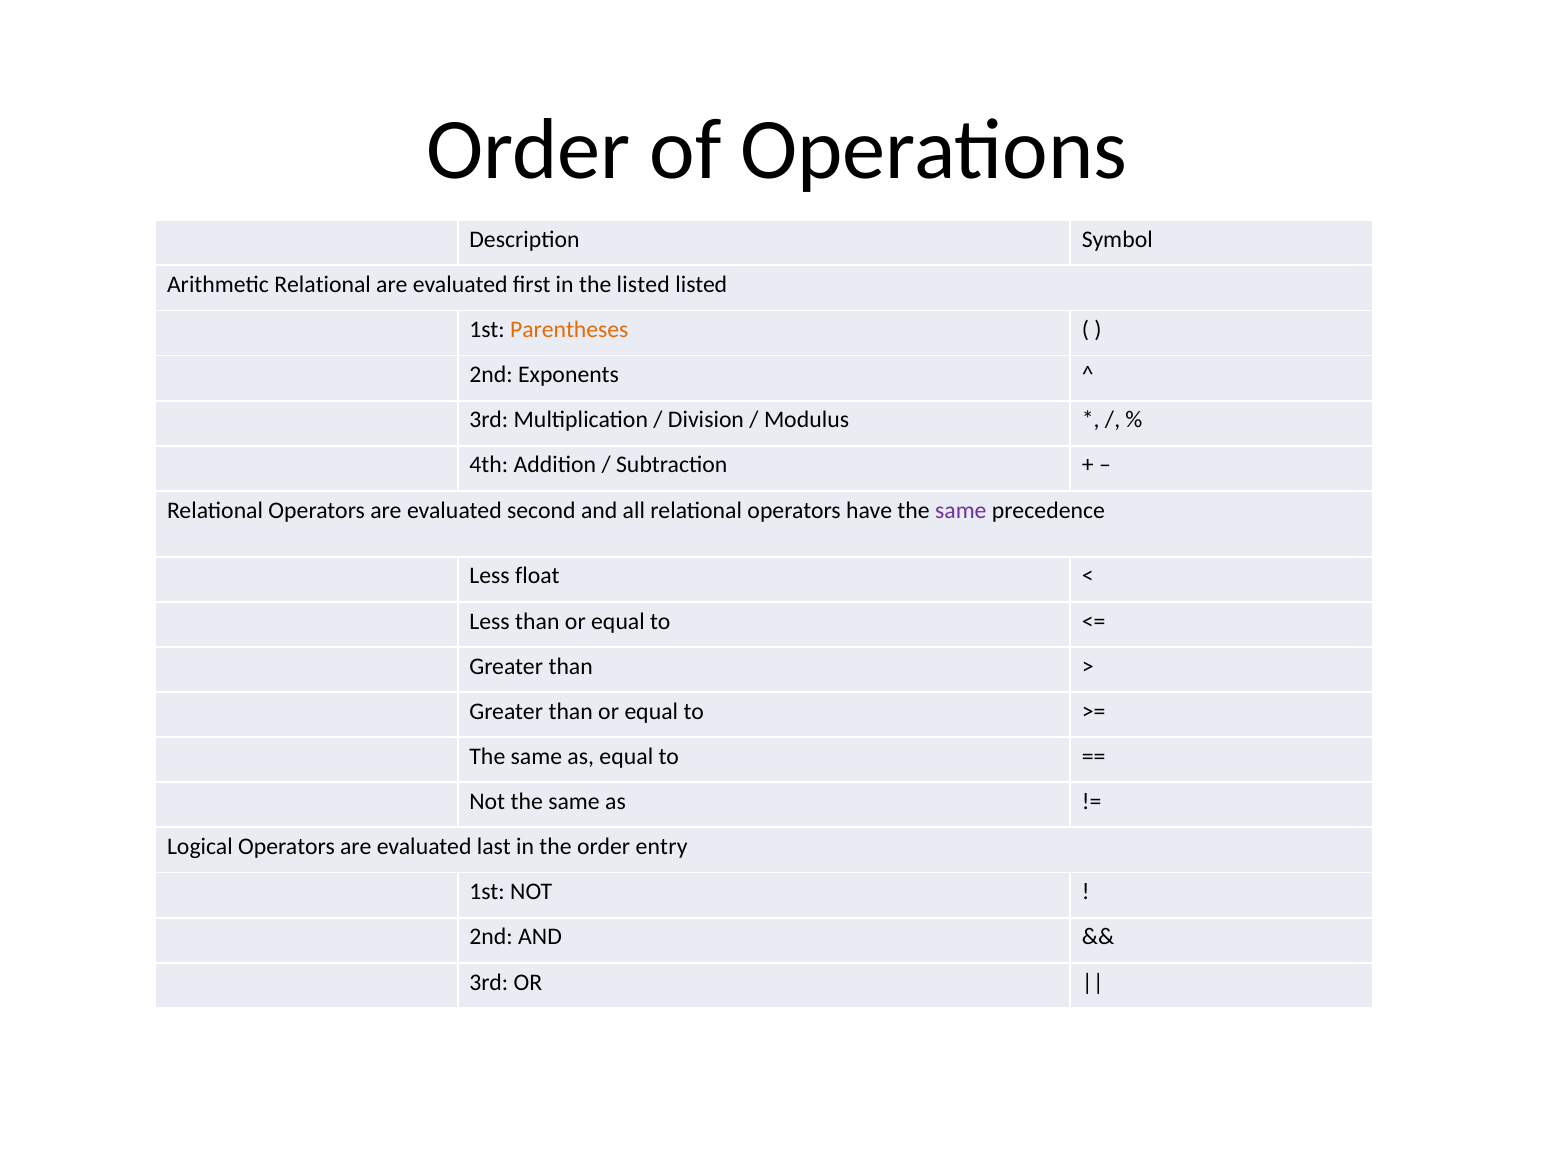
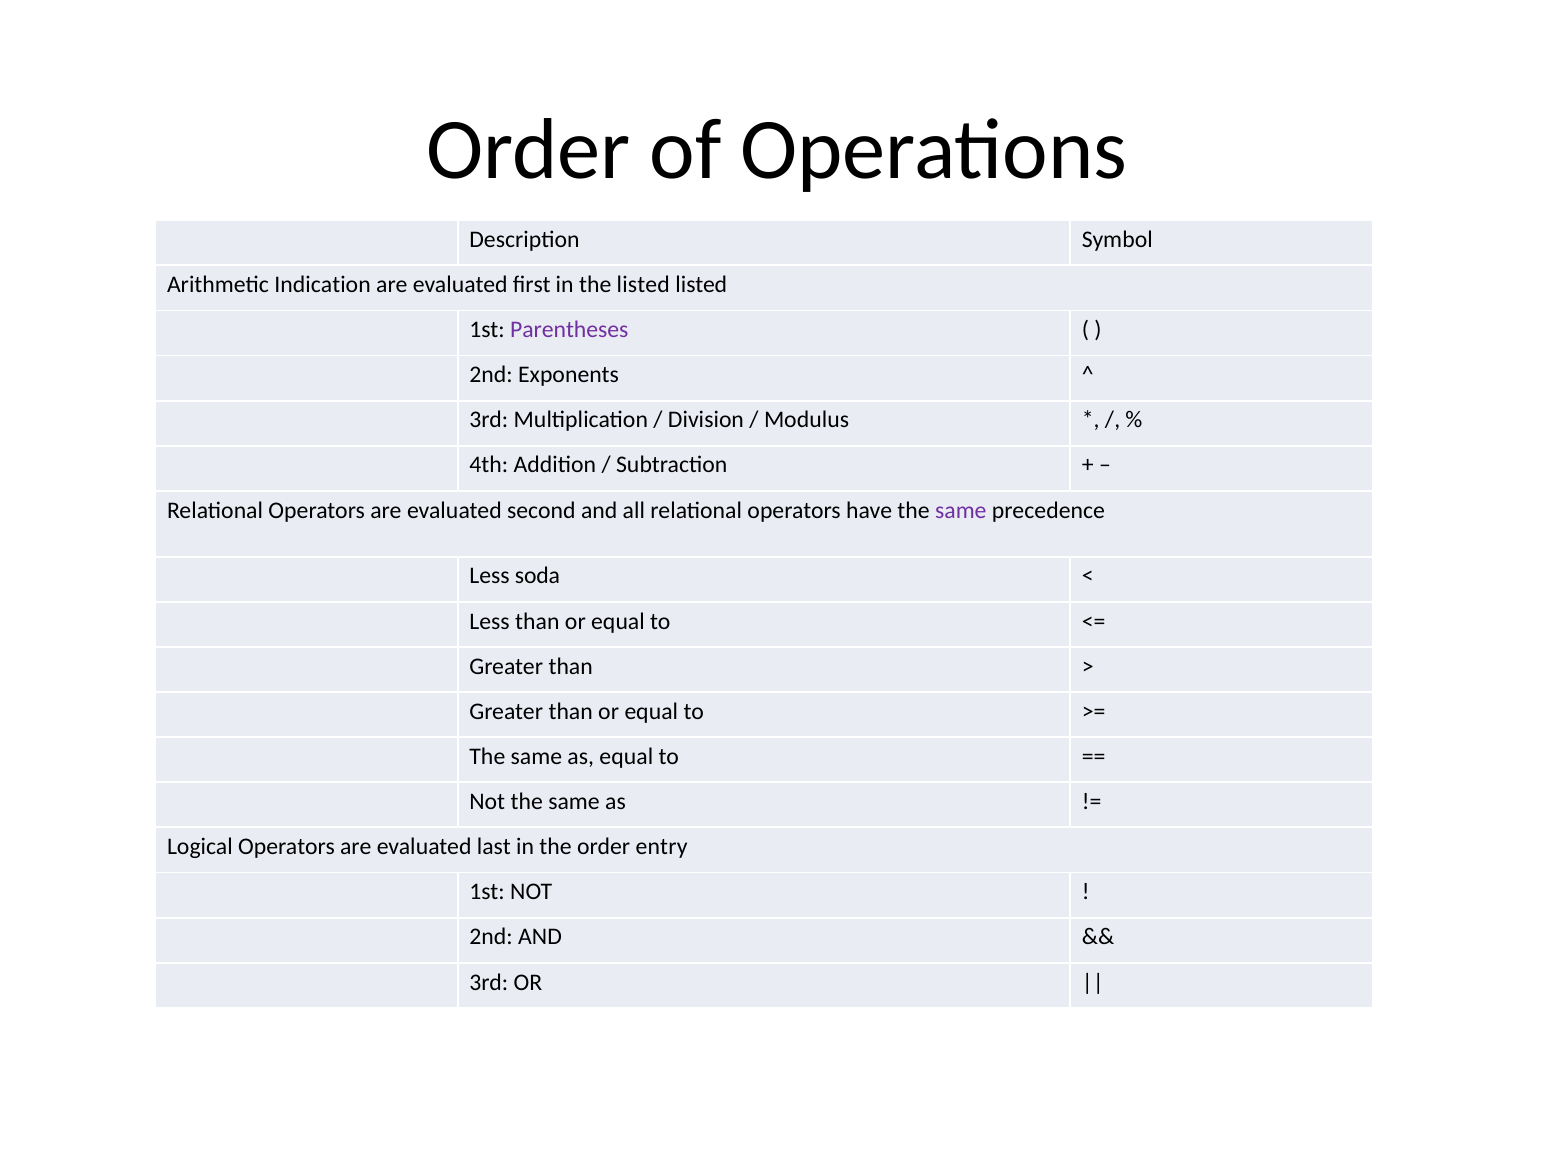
Arithmetic Relational: Relational -> Indication (323, 285)
Parentheses colour: orange -> purple (569, 330)
float: float -> soda (537, 576)
